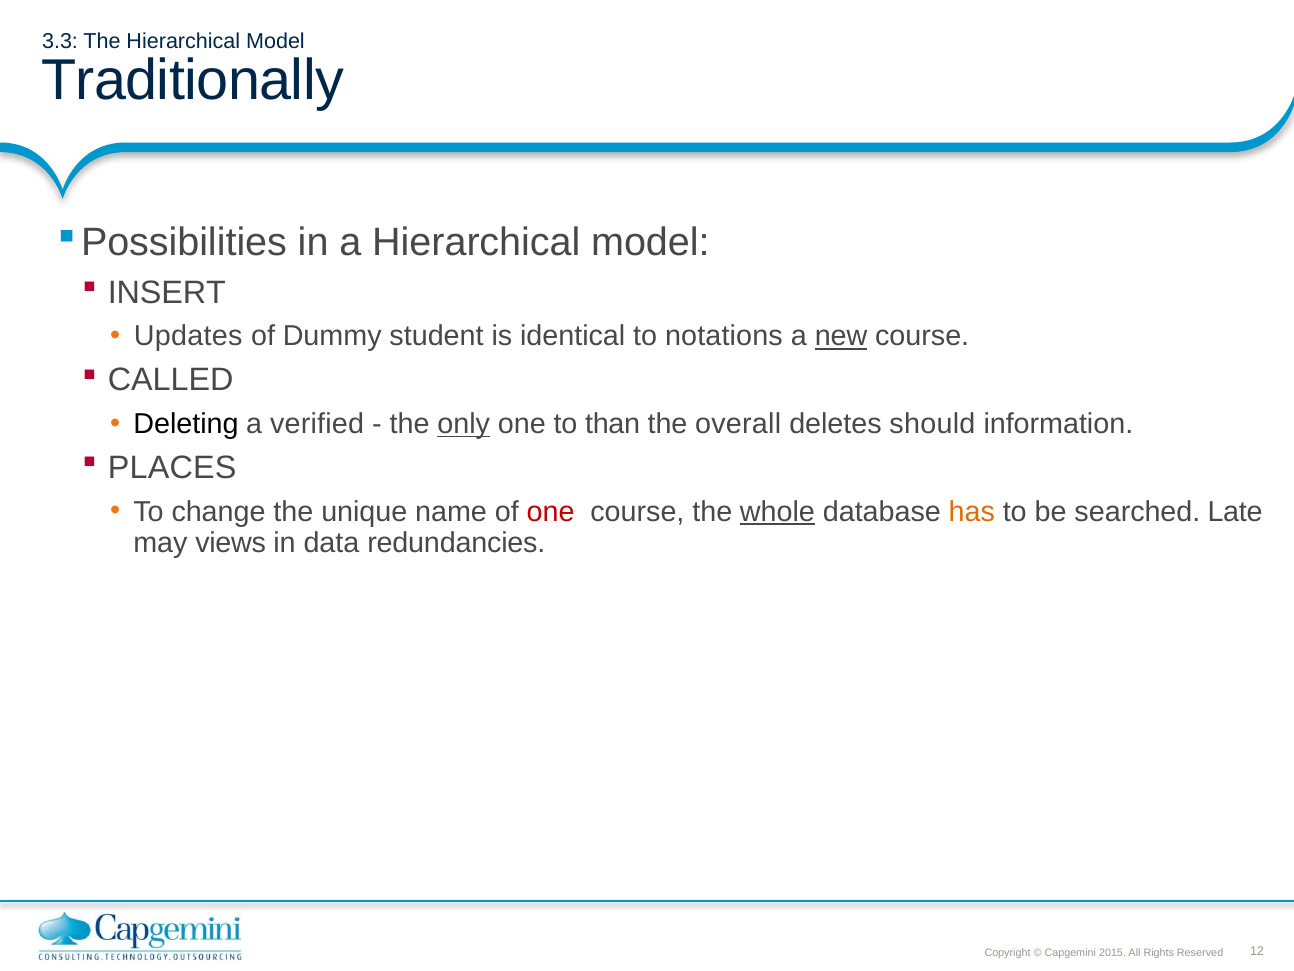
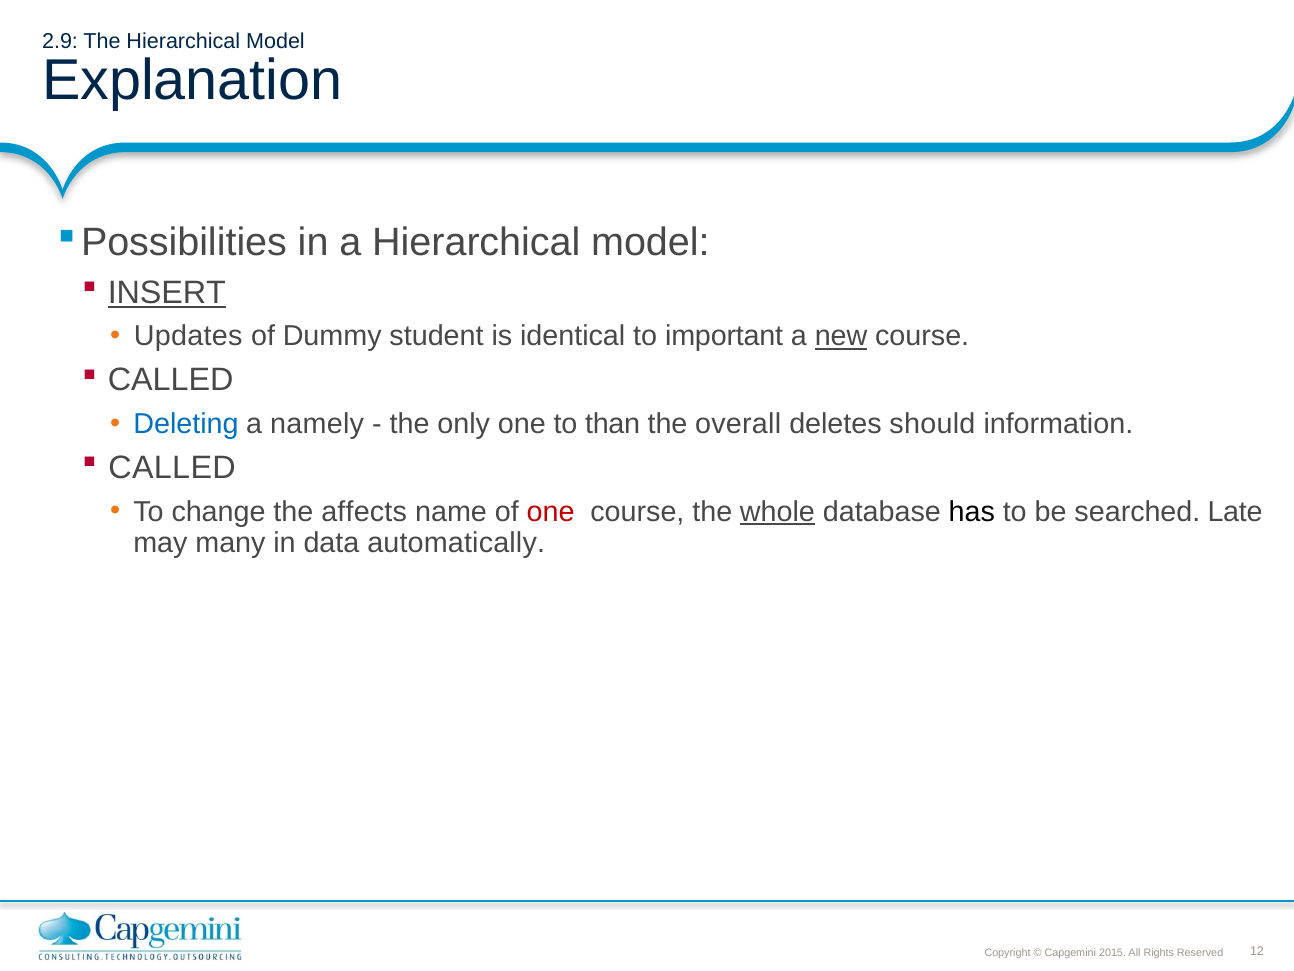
3.3: 3.3 -> 2.9 (60, 41)
Traditionally: Traditionally -> Explanation (192, 80)
INSERT underline: none -> present (167, 292)
notations: notations -> important (724, 336)
Deleting colour: black -> blue (186, 424)
verified: verified -> namely (317, 424)
only underline: present -> none (464, 424)
PLACES: PLACES -> CALLED (172, 468)
unique: unique -> affects (364, 511)
has colour: orange -> black (972, 511)
views: views -> many (230, 542)
redundancies: redundancies -> automatically (456, 542)
